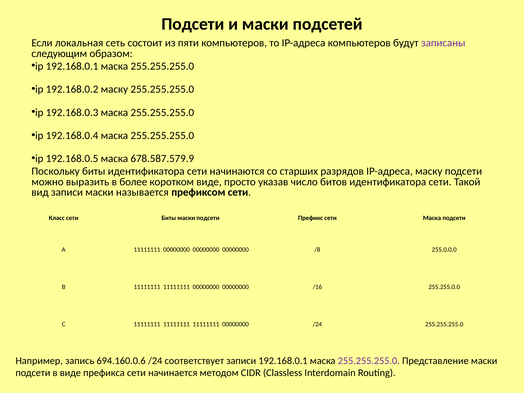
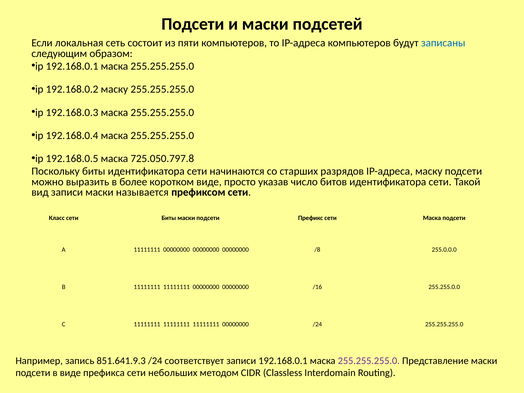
записаны colour: purple -> blue (443, 43)
678.587.579.9: 678.587.579.9 -> 725.050.797.8 (162, 159)
694.160.0.6: 694.160.0.6 -> 851.641.9.3 (121, 361)
начинается: начинается -> небольших (173, 373)
